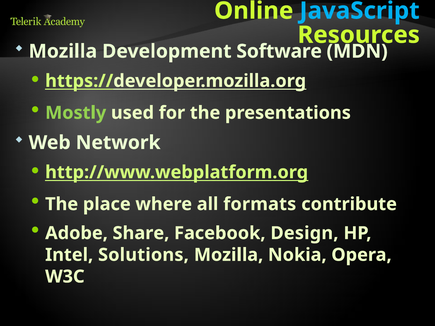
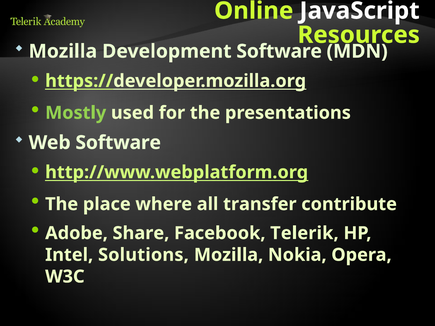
JavaScript colour: light blue -> white (360, 11)
Web Network: Network -> Software (118, 143)
formats: formats -> transfer (260, 204)
Design: Design -> Telerik (304, 233)
